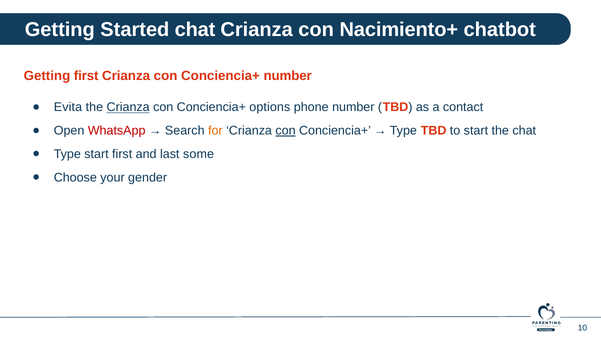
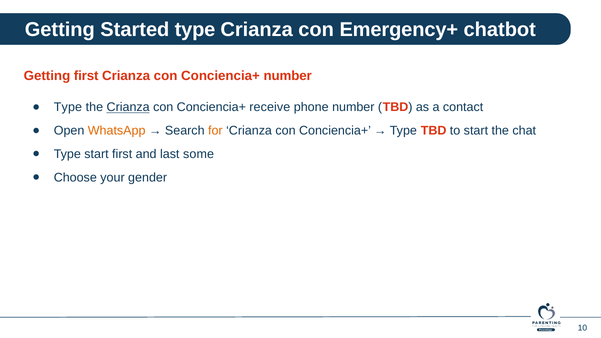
Started chat: chat -> type (195, 29)
Nacimiento+: Nacimiento+ -> Emergency+ (399, 29)
Evita: Evita -> Type (68, 107)
options: options -> receive (270, 107)
WhatsApp colour: red -> orange (117, 131)
con underline: present -> none (286, 131)
